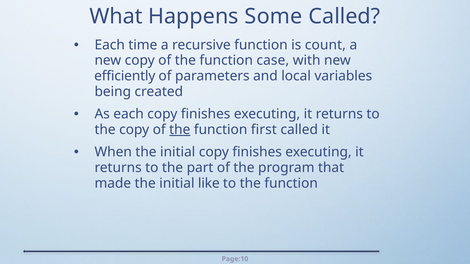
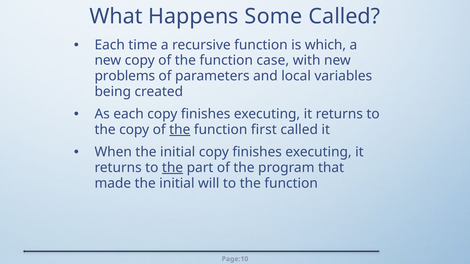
count: count -> which (325, 45)
efficiently: efficiently -> problems (125, 76)
the underline: none -> present (173, 168)
like: like -> will (209, 183)
